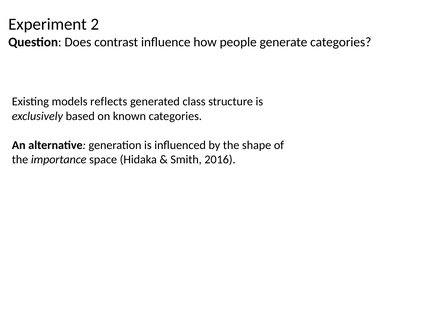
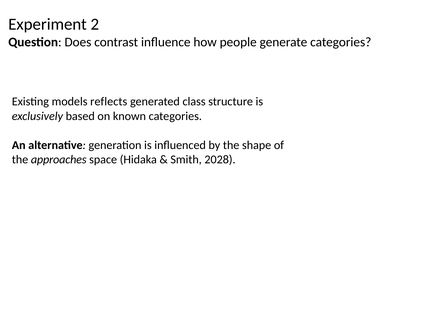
importance: importance -> approaches (59, 159)
2016: 2016 -> 2028 (220, 159)
